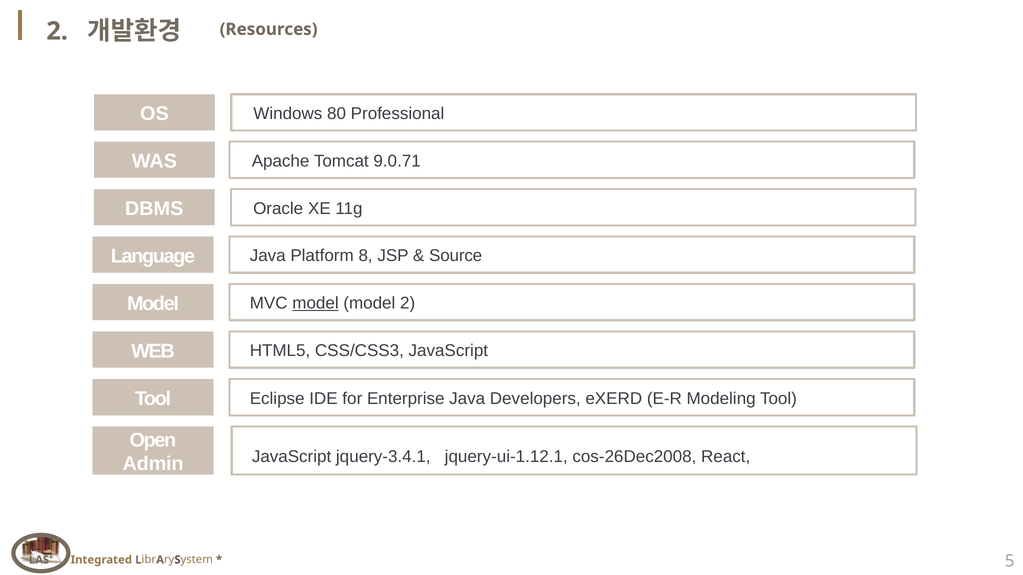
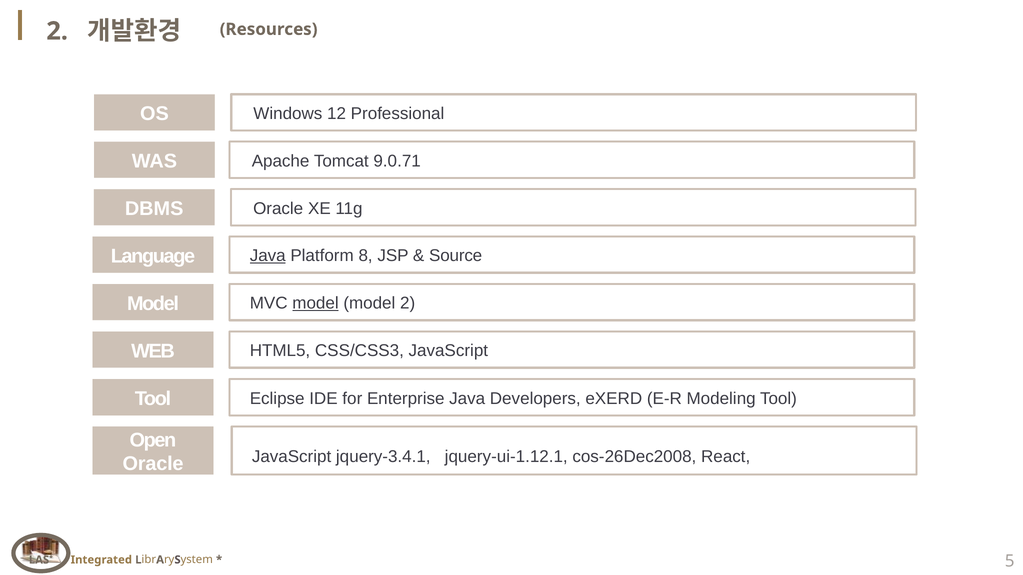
80: 80 -> 12 (337, 114)
Java underline: none -> present (268, 256)
Admin: Admin -> Oracle (153, 464)
